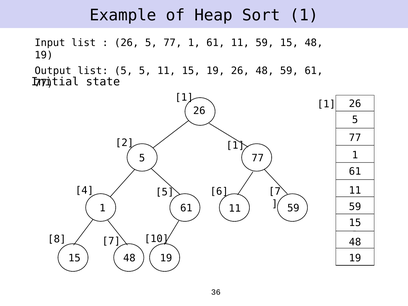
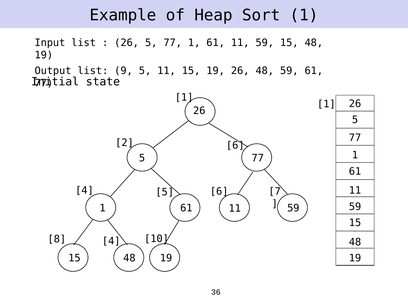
list 5: 5 -> 9 (124, 71)
1: 1 -> 6 (235, 145)
7: 7 -> 4 (111, 241)
